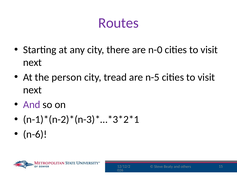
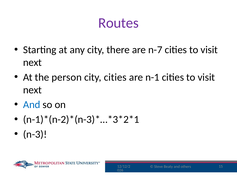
n-0: n-0 -> n-7 (155, 50)
city tread: tread -> cities (115, 77)
n-5: n-5 -> n-1 (152, 77)
And colour: purple -> blue (32, 105)
n-6: n-6 -> n-3 (35, 134)
